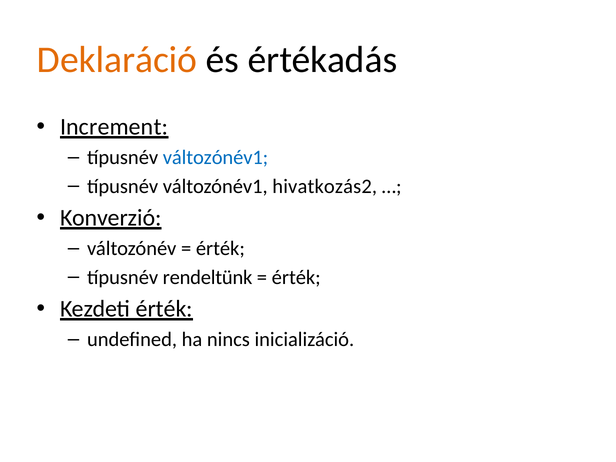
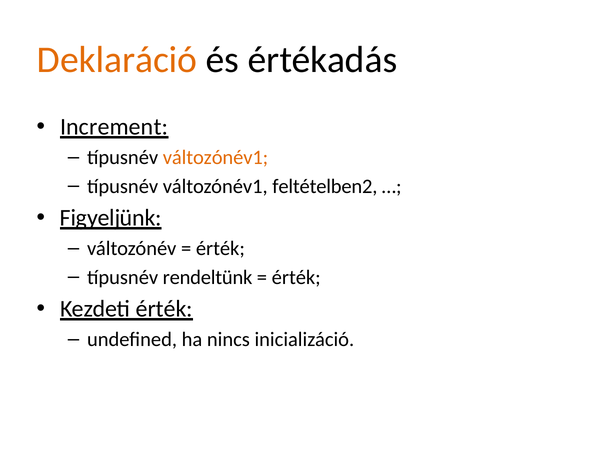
változónév1 colour: blue -> orange (215, 158)
hivatkozás2: hivatkozás2 -> feltételben2 (325, 186)
Konverzió: Konverzió -> Figyeljünk (111, 218)
